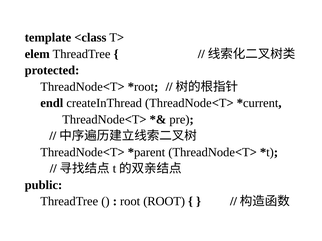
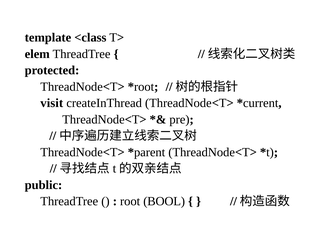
endl: endl -> visit (52, 103)
root ROOT: ROOT -> BOOL (164, 202)
